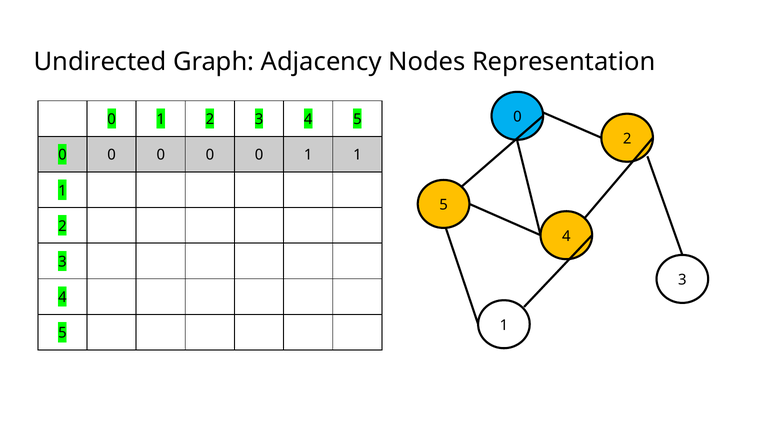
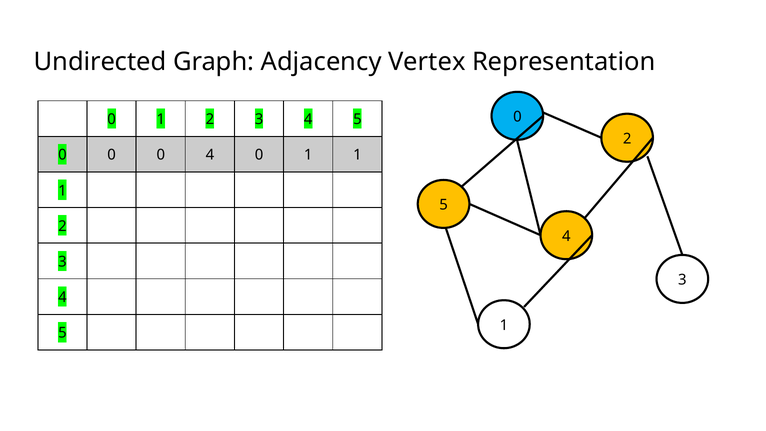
Nodes: Nodes -> Vertex (427, 62)
0: 0 -> 4 (210, 155)
